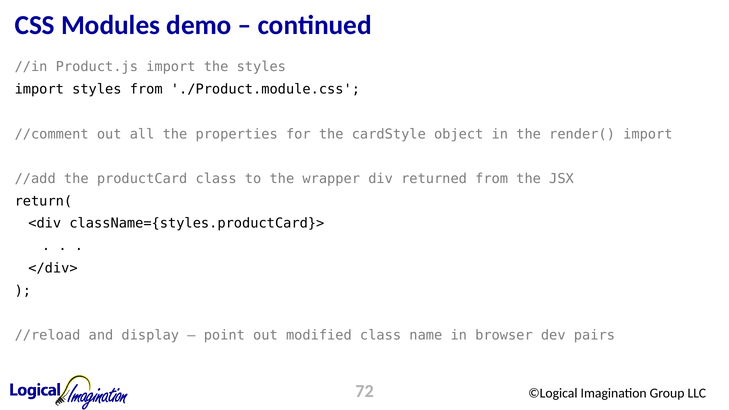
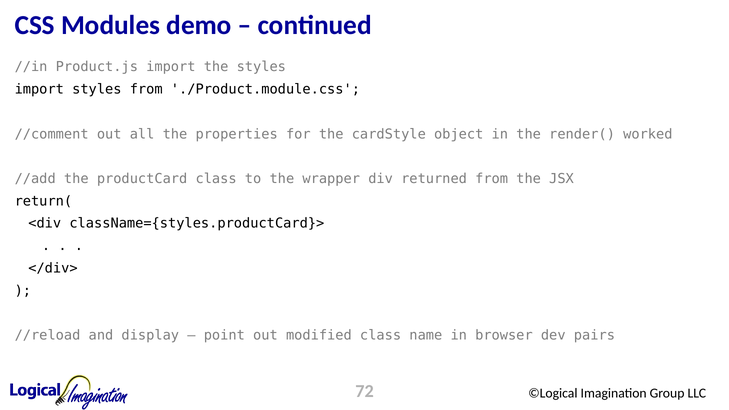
render( import: import -> worked (648, 134)
